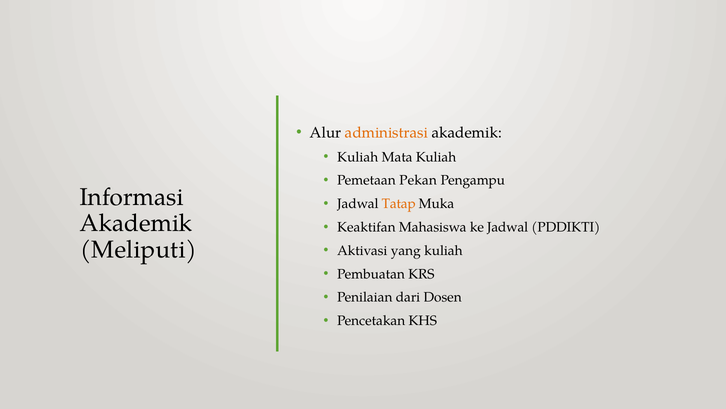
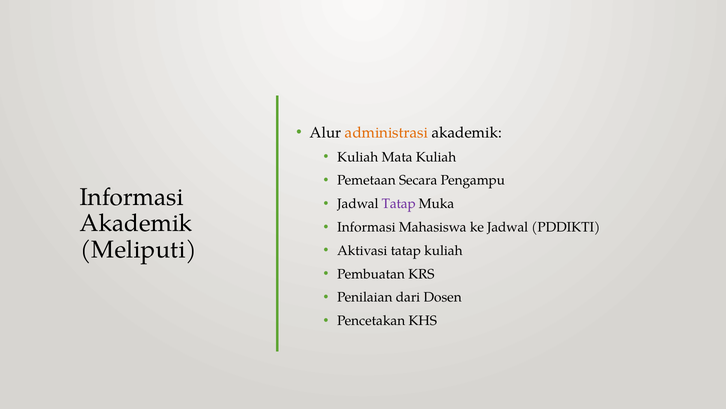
Pekan: Pekan -> Secara (418, 180)
Tatap colour: orange -> purple (399, 204)
Keaktifan: Keaktifan -> Informasi (366, 227)
Aktivasi yang: yang -> tatap (406, 250)
